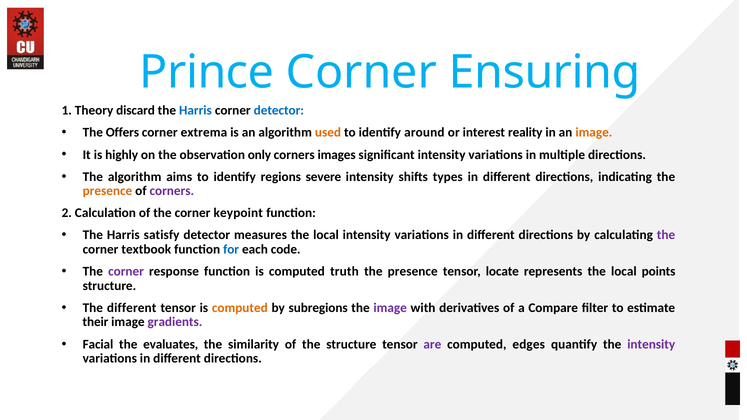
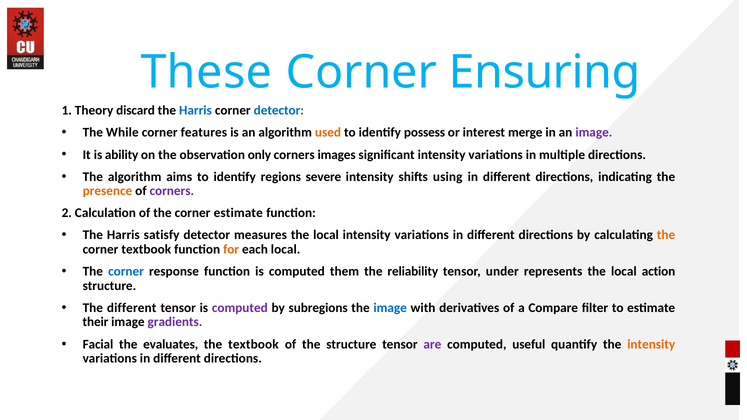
Prince: Prince -> These (206, 72)
Offers: Offers -> While (122, 133)
extrema: extrema -> features (204, 133)
around: around -> possess (425, 133)
reality: reality -> merge (525, 133)
image colour: orange -> purple (594, 133)
highly: highly -> ability (122, 155)
types: types -> using (448, 177)
corner keypoint: keypoint -> estimate (238, 213)
the colour: purple -> orange (666, 235)
for colour: blue -> orange (231, 250)
each code: code -> local (286, 250)
corner colour: purple -> blue (126, 272)
truth: truth -> them (345, 272)
presence: presence -> reliability (413, 272)
locate: locate -> under (502, 272)
points: points -> action (659, 272)
computed colour: orange -> purple (240, 308)
image colour: purple -> blue (390, 308)
the similarity: similarity -> textbook (253, 344)
edges: edges -> useful (529, 344)
intensity colour: purple -> orange (651, 344)
